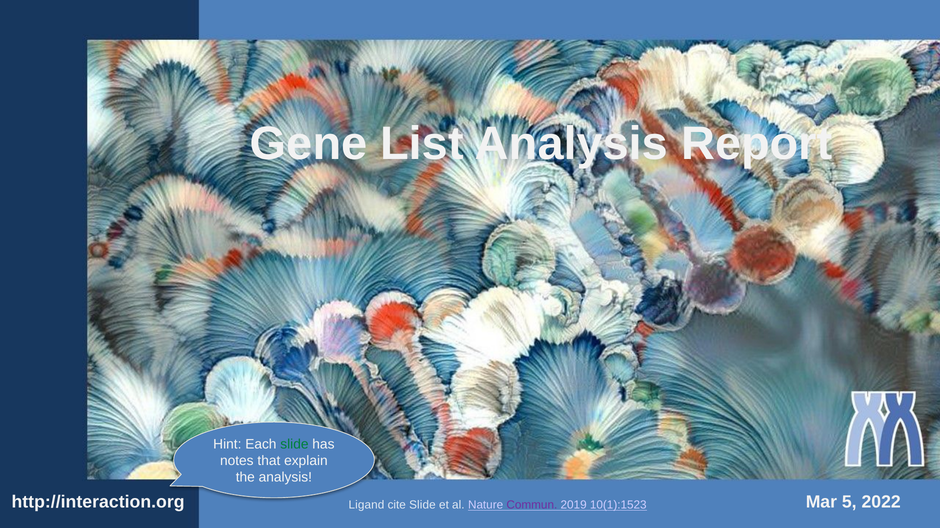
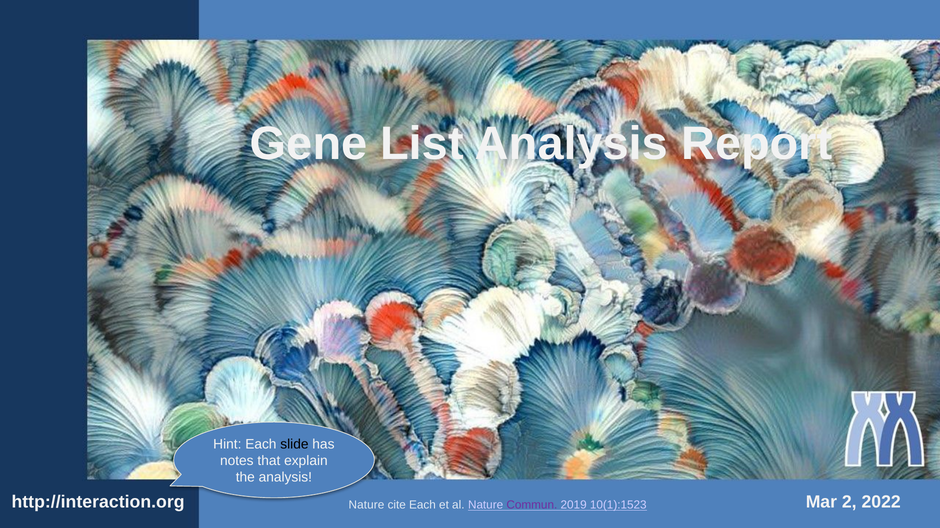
slide colour: green -> black (294, 445)
5: 5 -> 2 (849, 503)
Ligand: Ligand -> Nature (366, 506)
cite Slide: Slide -> Each (422, 506)
